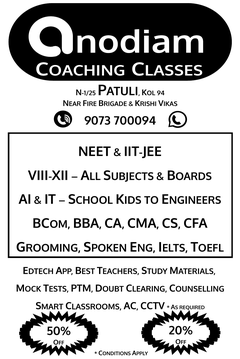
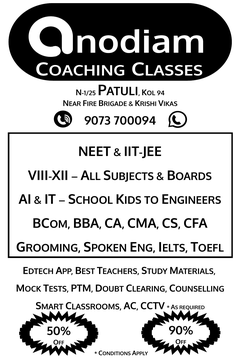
20%: 20% -> 90% (181, 332)
